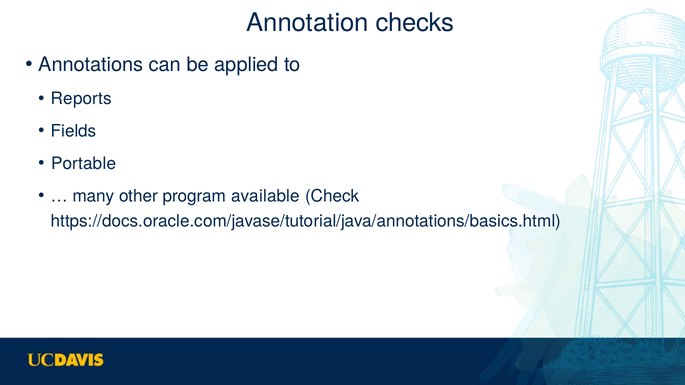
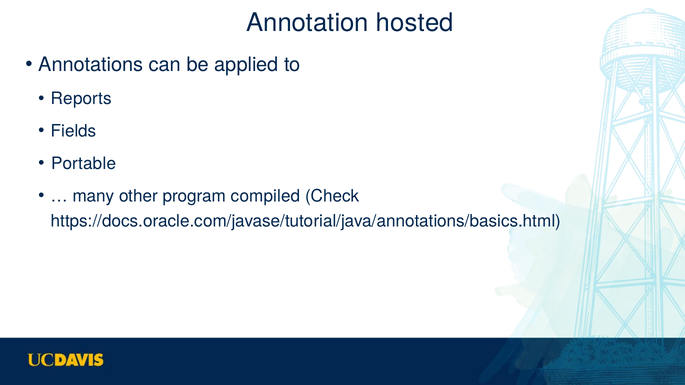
checks: checks -> hosted (415, 23)
available: available -> compiled (266, 196)
